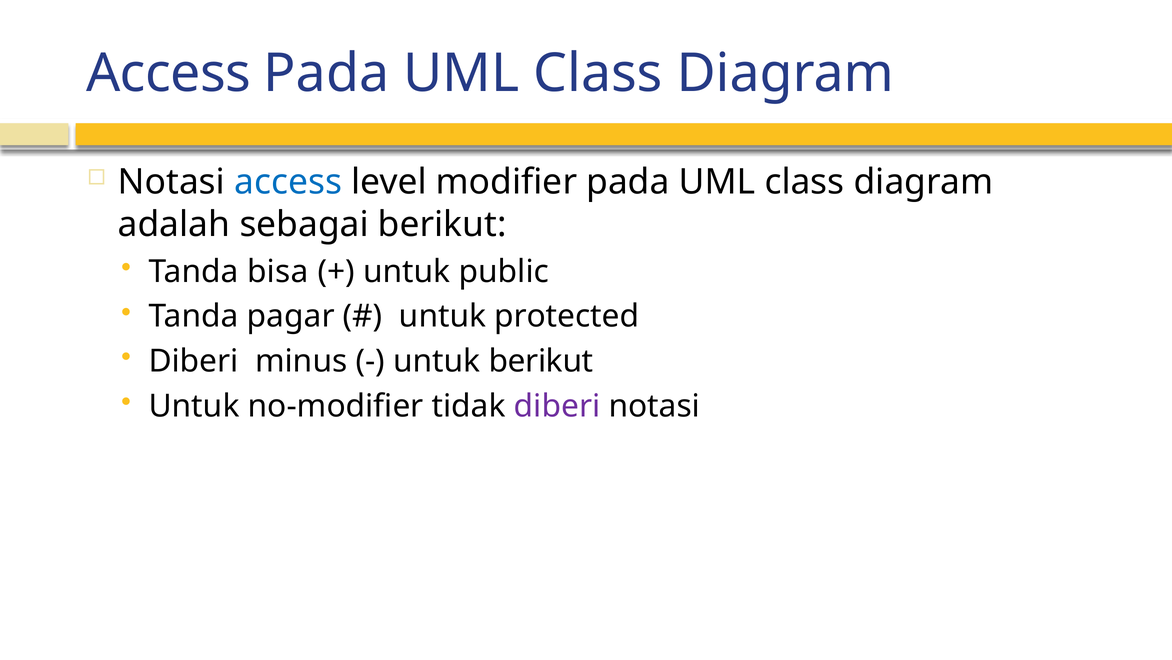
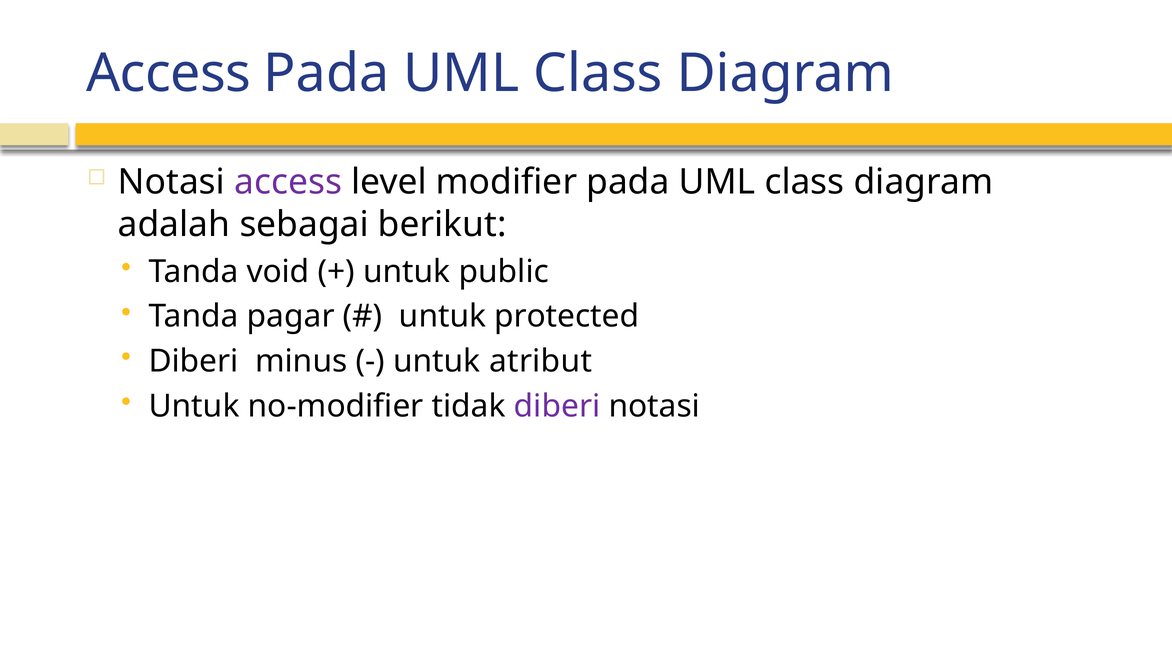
access colour: blue -> purple (288, 182)
bisa: bisa -> void (278, 271)
untuk berikut: berikut -> atribut (541, 361)
